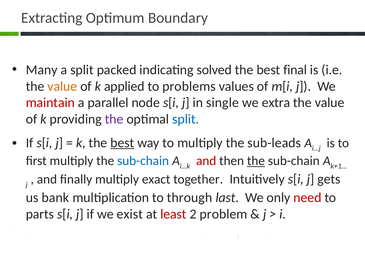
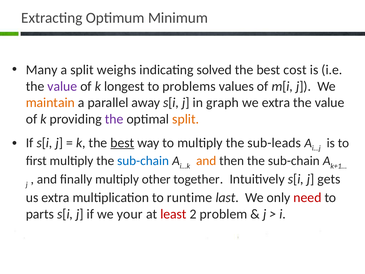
Boundary: Boundary -> Minimum (178, 18)
packed: packed -> weighs (117, 70)
final: final -> cost (295, 70)
value colour: orange -> purple (62, 86)
applied: applied -> longest (124, 86)
maintain colour: red -> orange (50, 103)
node: node -> away (146, 103)
single: single -> graph (223, 103)
split colour: blue -> orange (186, 119)
and colour: red -> orange (206, 161)
the underline: present -> none (256, 161)
exact: exact -> other (156, 179)
us bank: bank -> extra (56, 198)
through: through -> runtime (190, 198)
exist: exist -> your (130, 214)
